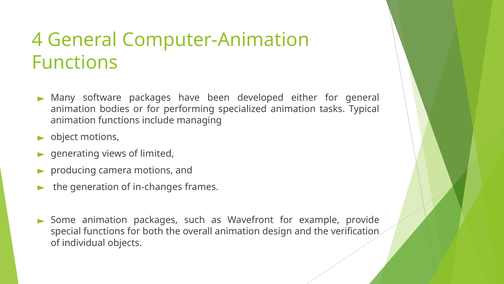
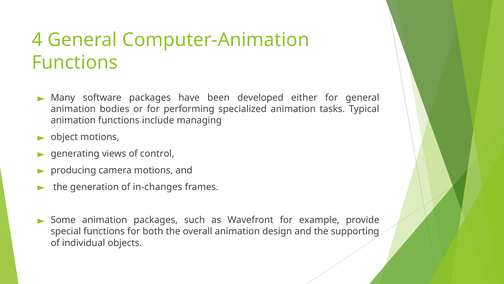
limited: limited -> control (157, 153)
verification: verification -> supporting (355, 231)
